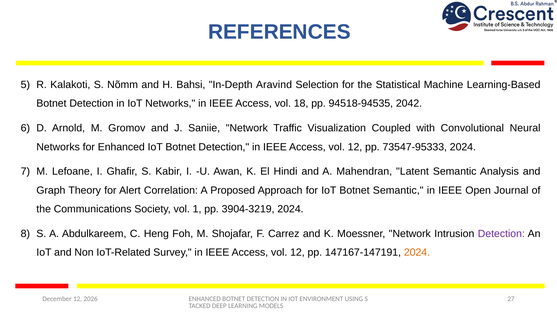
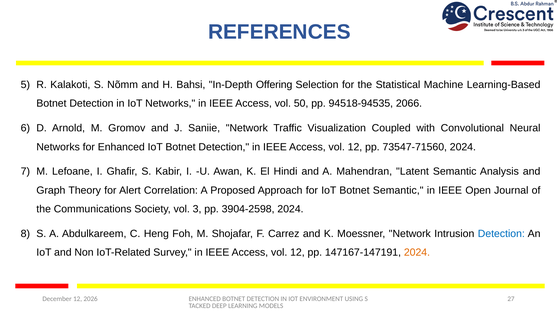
Aravind: Aravind -> Offering (274, 85)
18: 18 -> 50 (301, 104)
2042: 2042 -> 2066 (409, 104)
73547-95333: 73547-95333 -> 73547-71560 (415, 147)
1: 1 -> 3 (197, 209)
3904-3219: 3904-3219 -> 3904-2598 (248, 209)
Detection colour: purple -> blue (501, 234)
